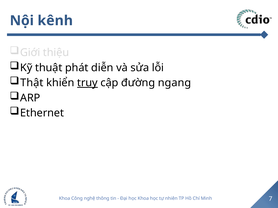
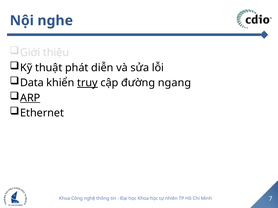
kênh: kênh -> nghe (55, 21)
Thật: Thật -> Data (32, 83)
ARP underline: none -> present (30, 98)
